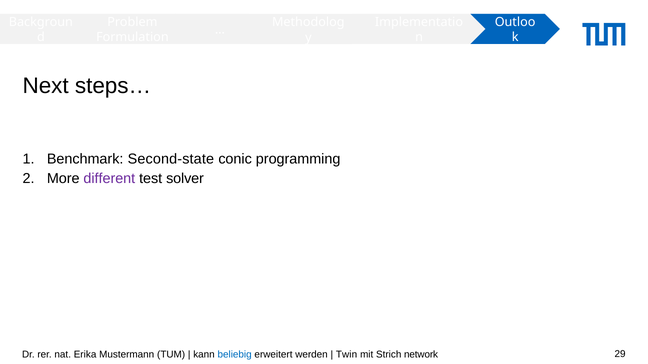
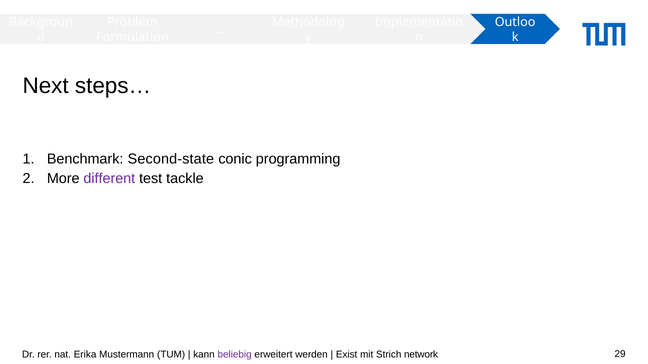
solver: solver -> tackle (185, 179)
beliebig colour: blue -> purple (235, 355)
Twin: Twin -> Exist (347, 355)
